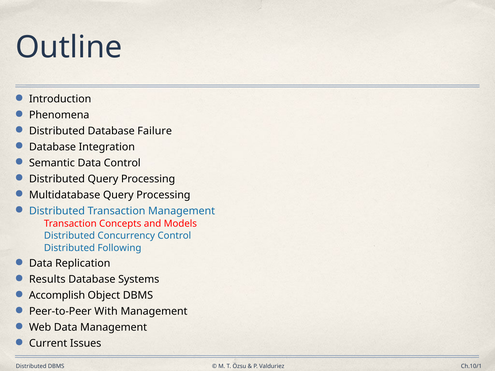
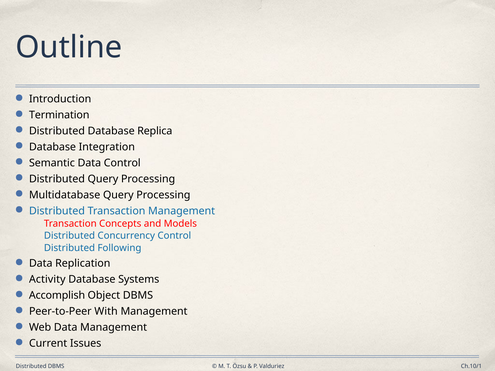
Phenomena: Phenomena -> Termination (59, 115)
Failure: Failure -> Replica (155, 131)
Results: Results -> Activity (47, 280)
